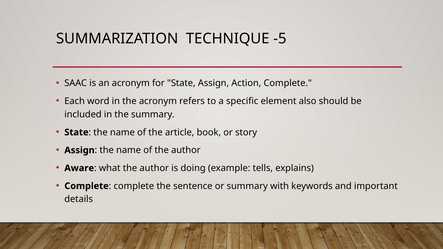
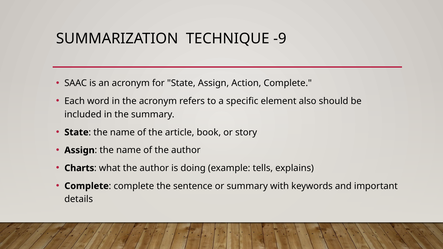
-5: -5 -> -9 (280, 39)
Aware: Aware -> Charts (79, 168)
